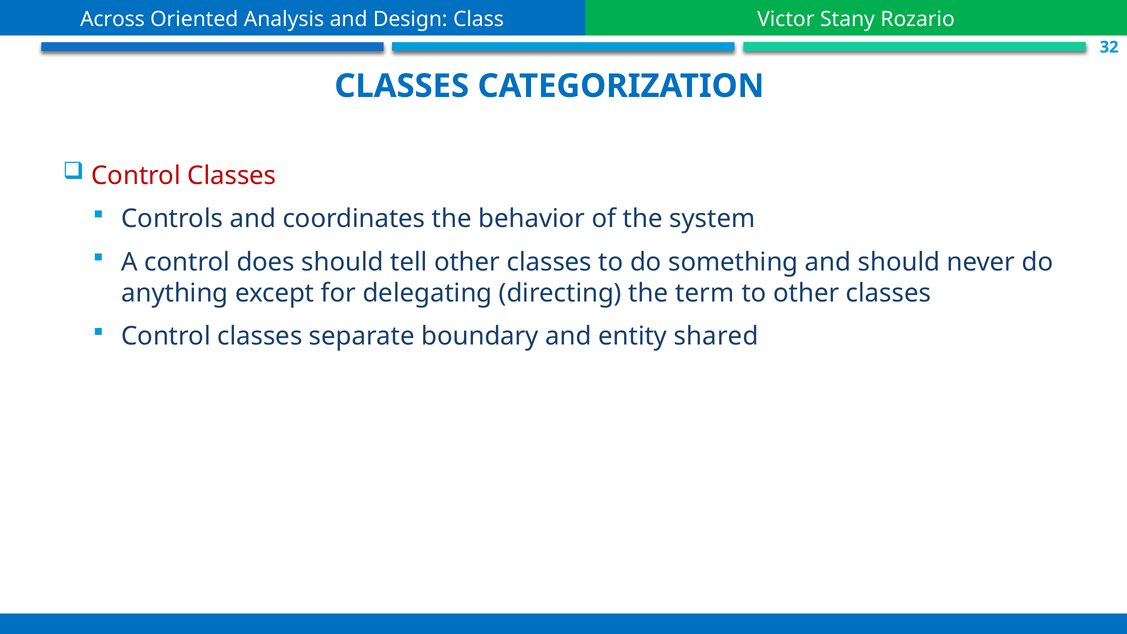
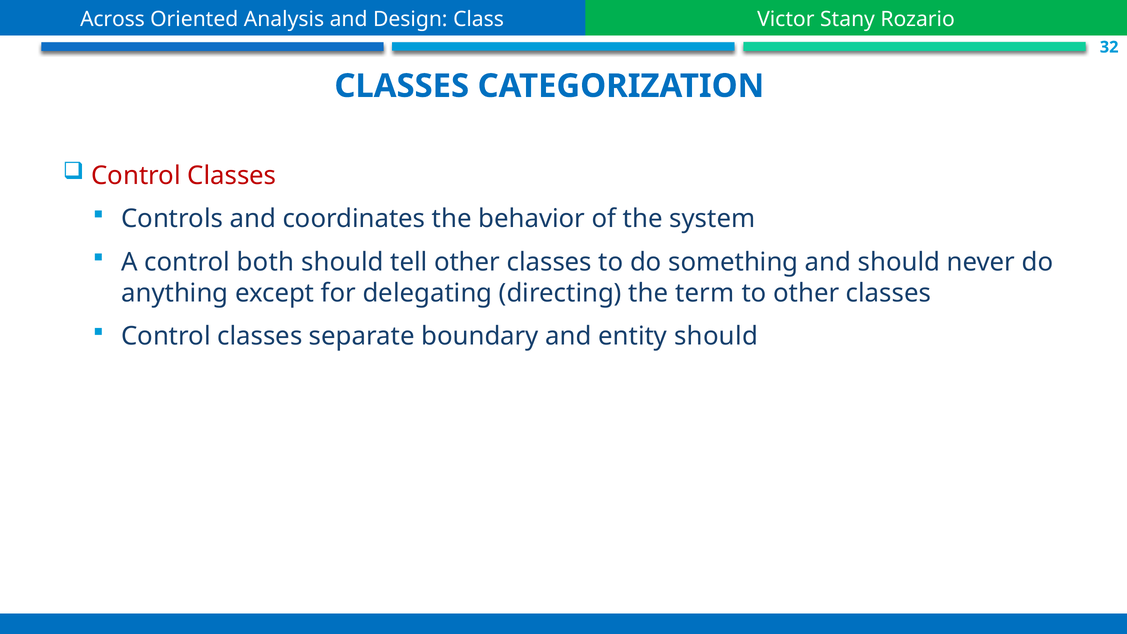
does: does -> both (265, 262)
entity shared: shared -> should (716, 336)
